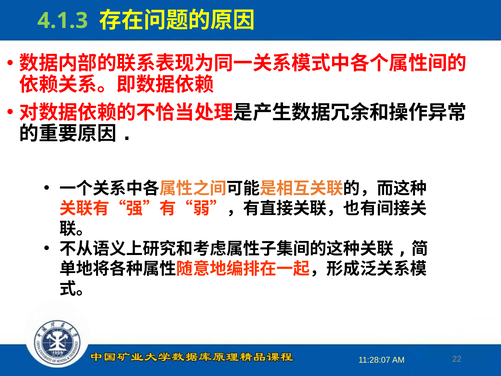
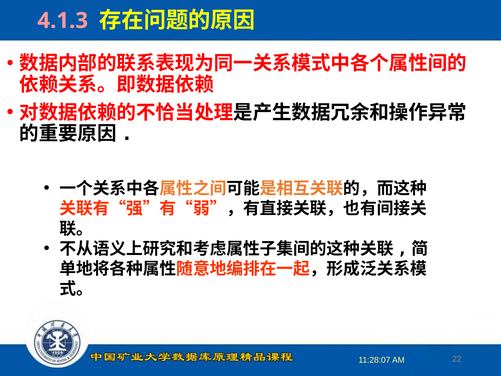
4.1.3 colour: light green -> pink (63, 21)
